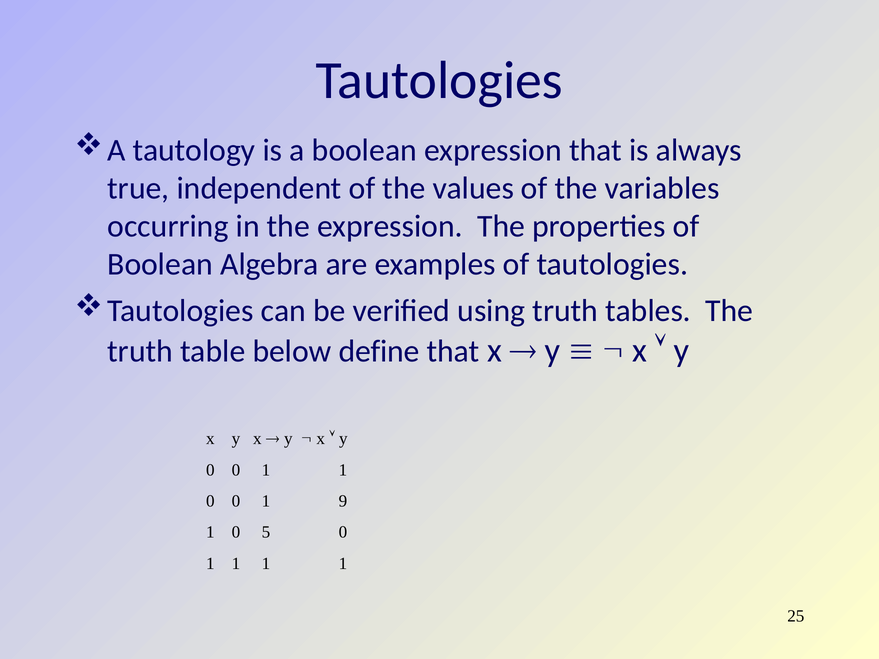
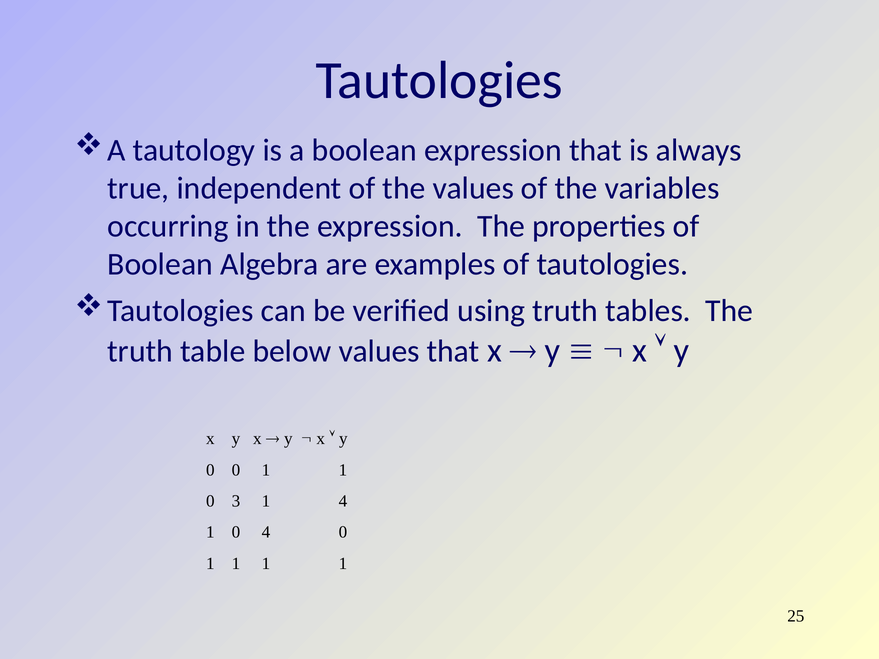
below define: define -> values (379, 351)
0: 0 -> 3 (236, 501)
1 9: 9 -> 4 (343, 501)
0 5: 5 -> 4 (266, 533)
